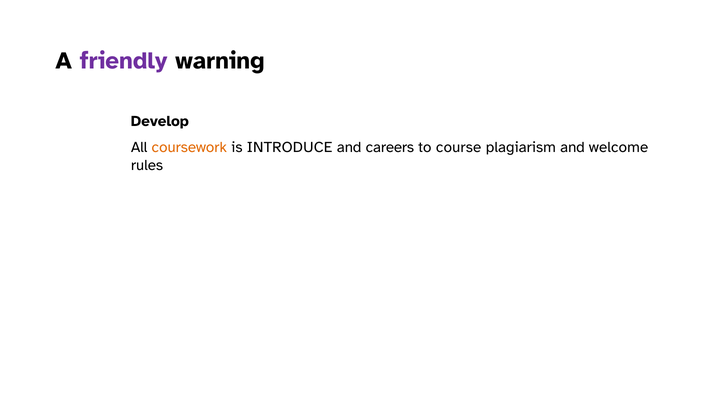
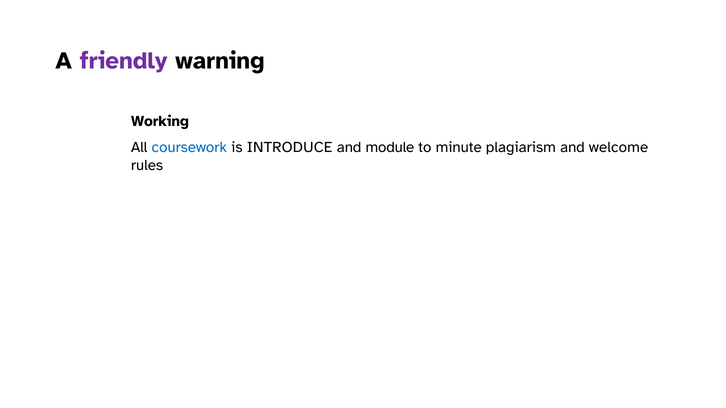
Develop: Develop -> Working (160, 122)
coursework colour: orange -> blue (189, 147)
careers: careers -> module (390, 147)
course: course -> minute (459, 147)
